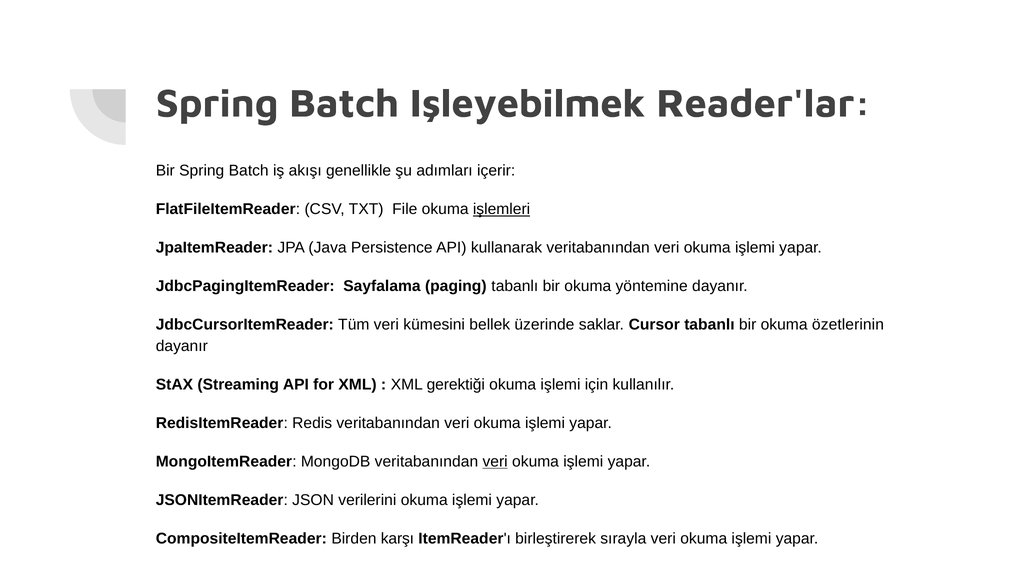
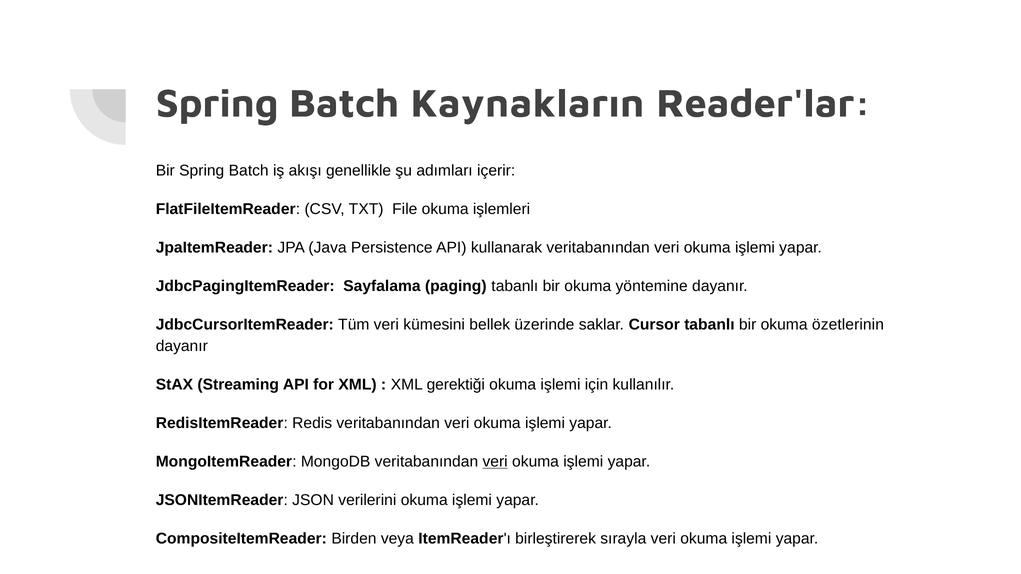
Işleyebilmek: Işleyebilmek -> Kaynakların (527, 104)
işlemleri underline: present -> none (502, 209)
karşı: karşı -> veya (397, 539)
